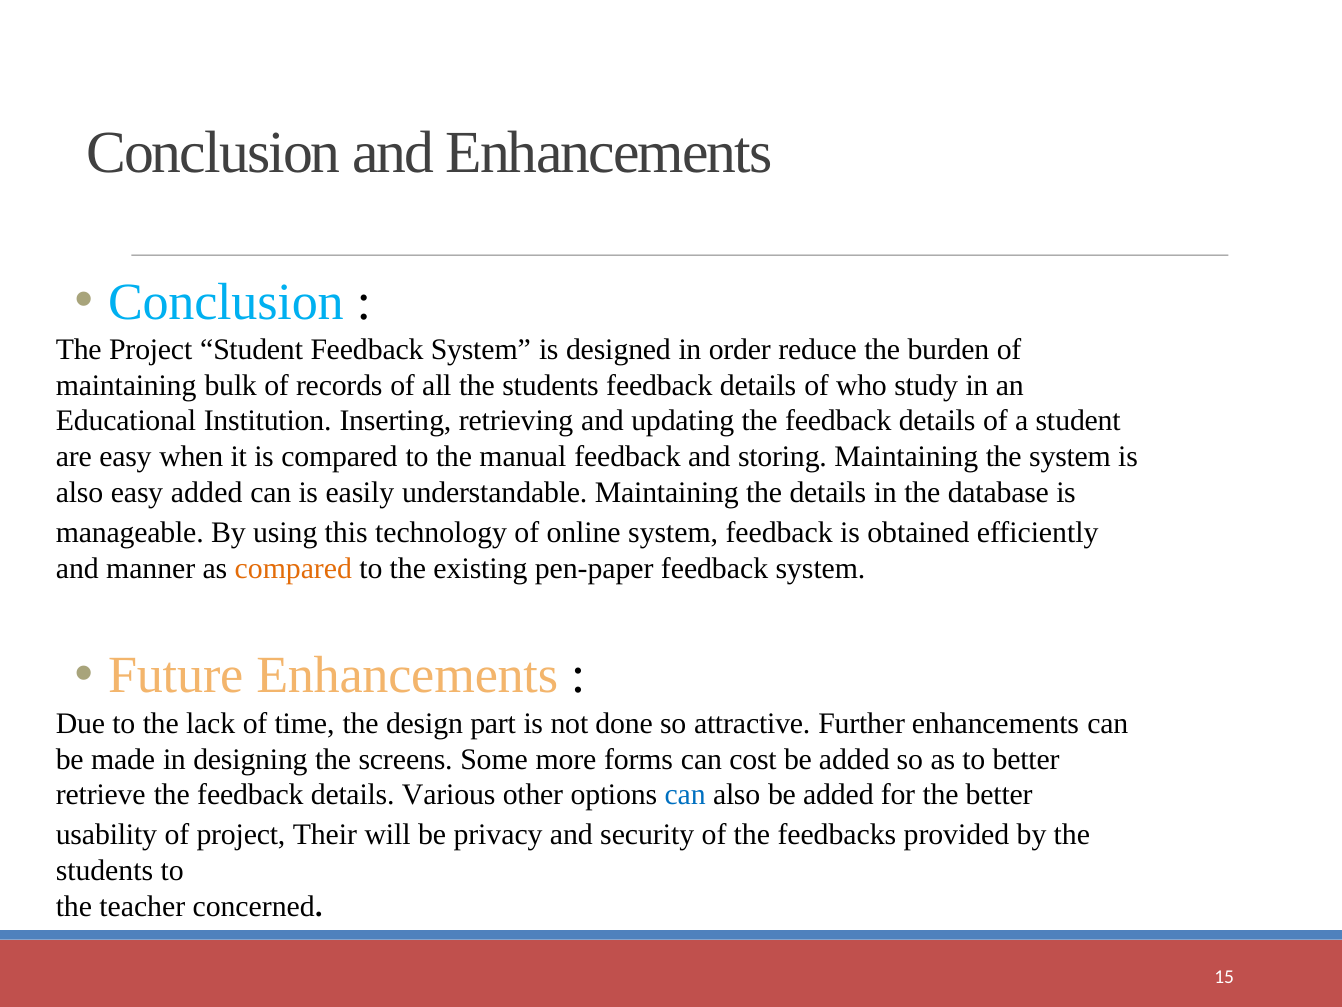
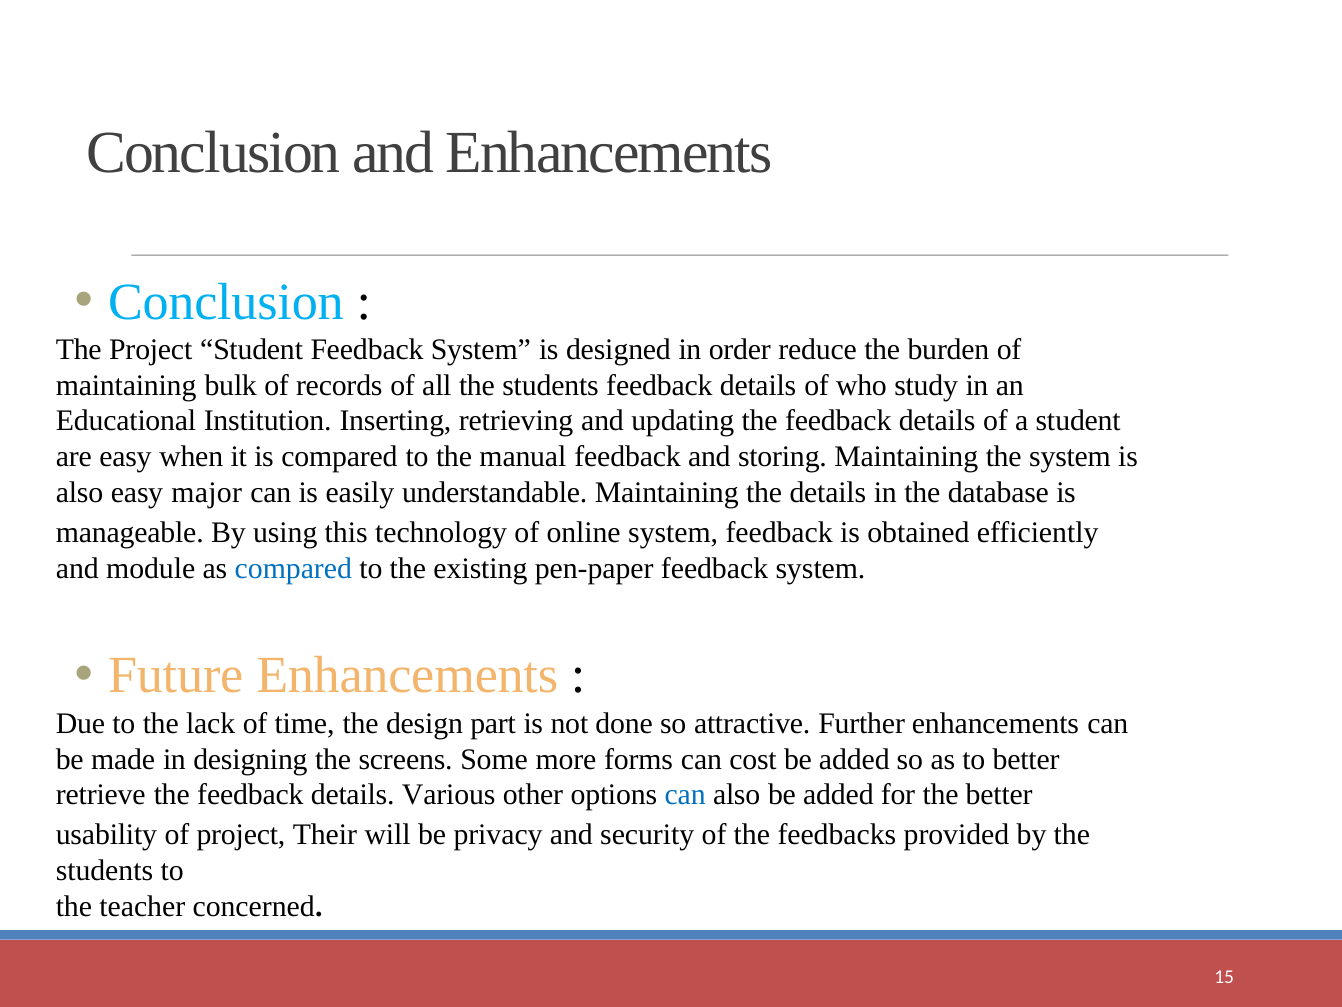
easy added: added -> major (207, 492)
manner: manner -> module (151, 568)
compared colour: orange -> blue (293, 568)
